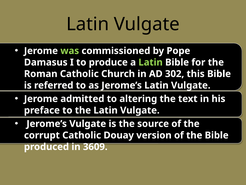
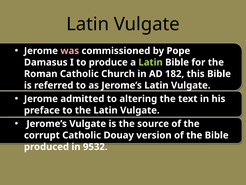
was colour: light green -> pink (70, 51)
302: 302 -> 182 (175, 74)
3609: 3609 -> 9532 (95, 146)
